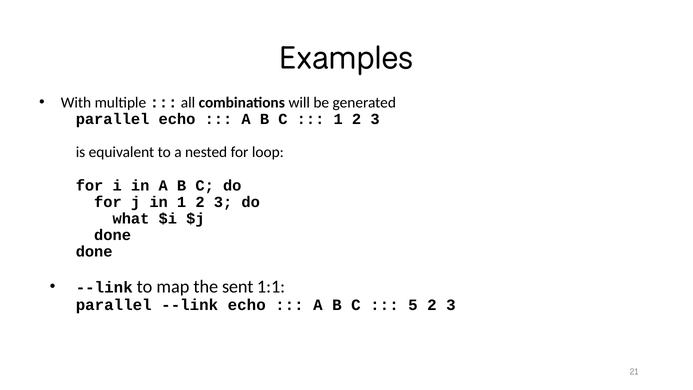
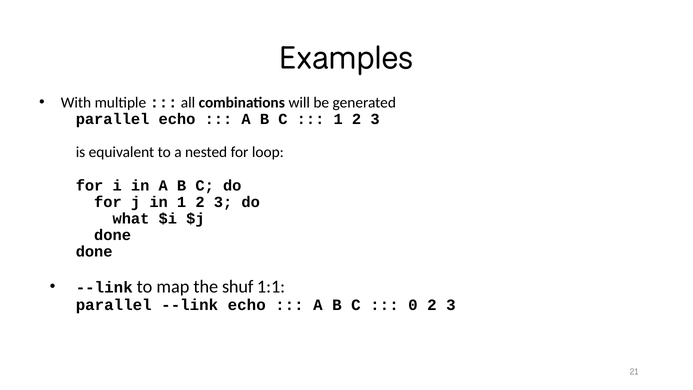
sent: sent -> shuf (238, 286)
5: 5 -> 0 (413, 305)
